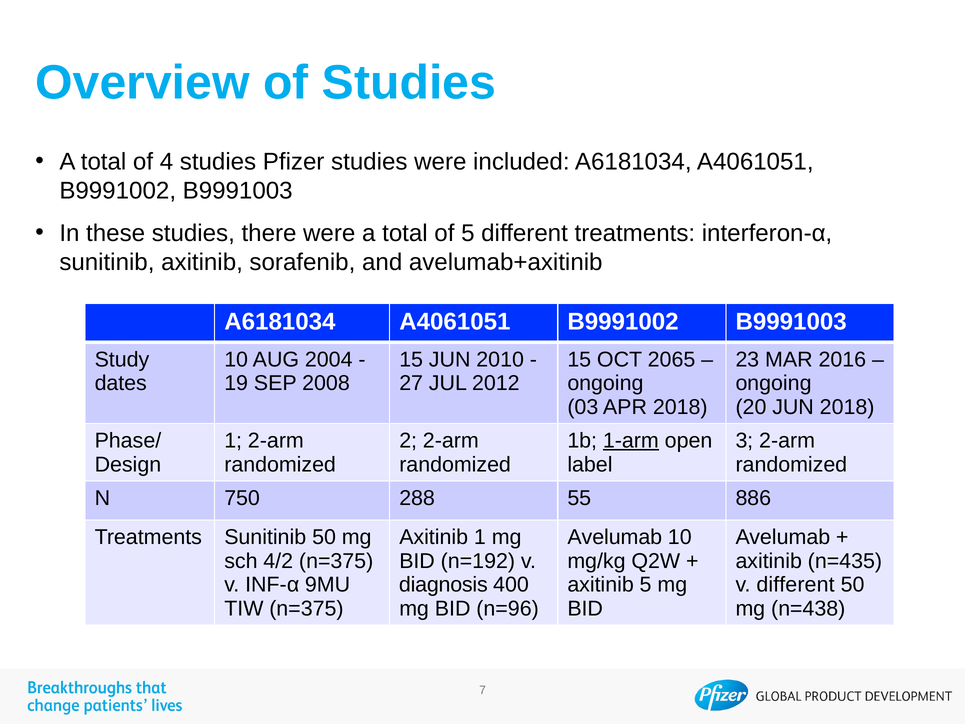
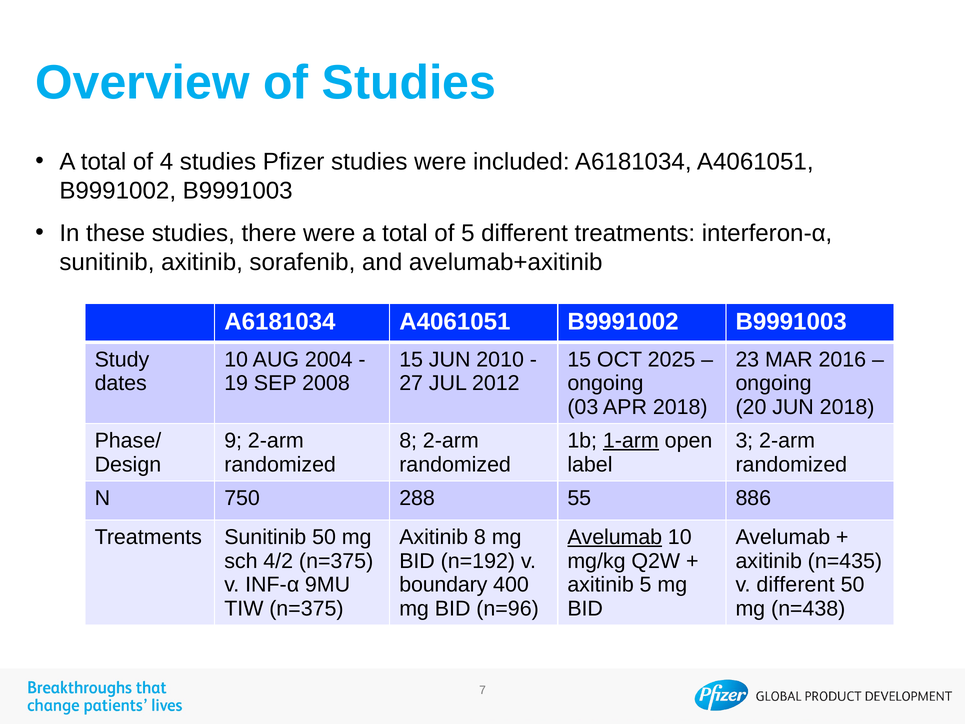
2065: 2065 -> 2025 (672, 359)
1: 1 -> 9 (233, 441)
2: 2 -> 8 (408, 441)
Axitinib 1: 1 -> 8 (480, 537)
Avelumab underline: none -> present (615, 537)
diagnosis: diagnosis -> boundary (443, 585)
